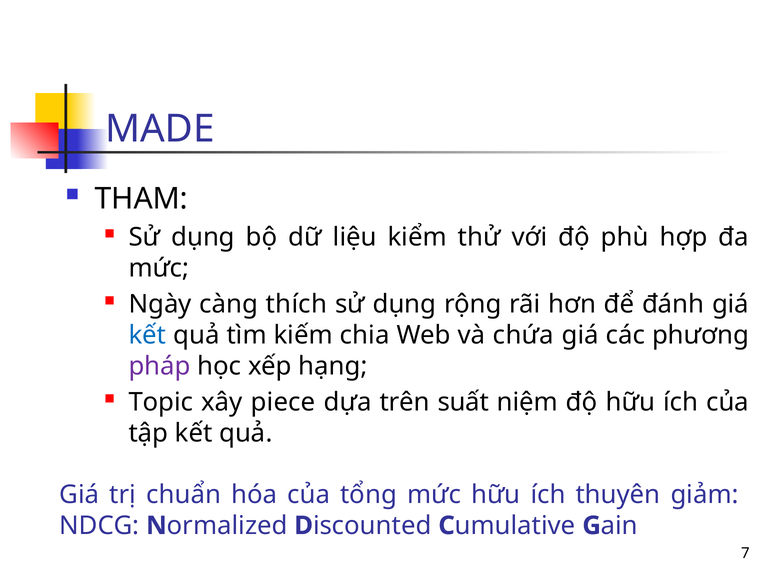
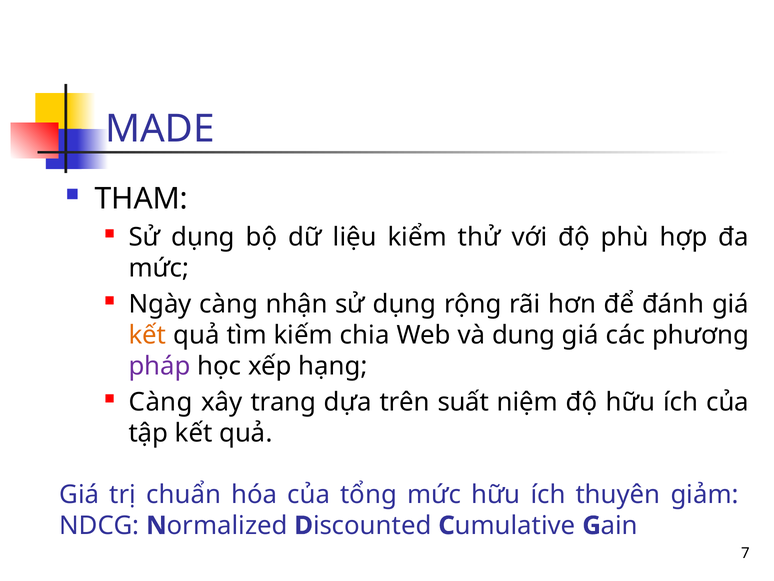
thích: thích -> nhận (297, 304)
kết colour: blue -> orange (147, 335)
chứa: chứa -> dung (524, 335)
Topic: Topic -> Càng (161, 402)
piece: piece -> trang (283, 402)
